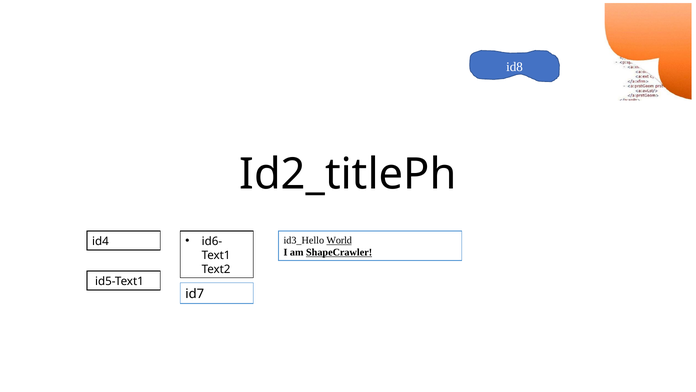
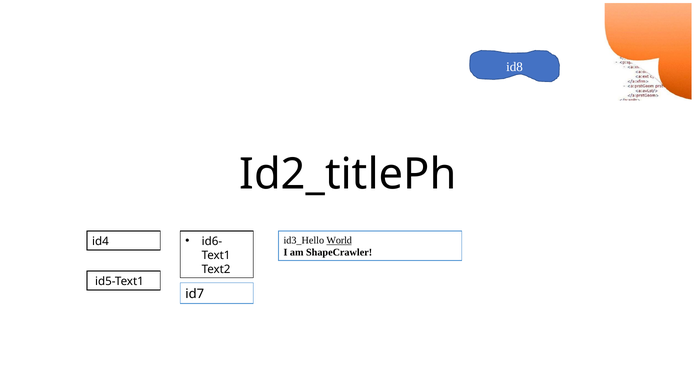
ShapeCrawler underline: present -> none (339, 252)
